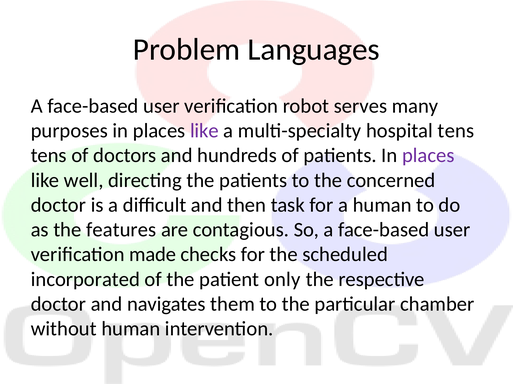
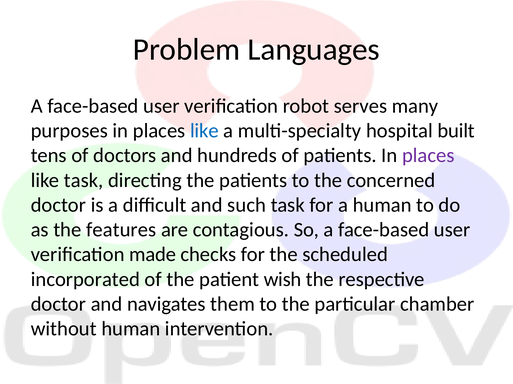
like colour: purple -> blue (204, 131)
hospital tens: tens -> built (456, 131)
like well: well -> task (84, 181)
then: then -> such (247, 205)
only: only -> wish (283, 280)
